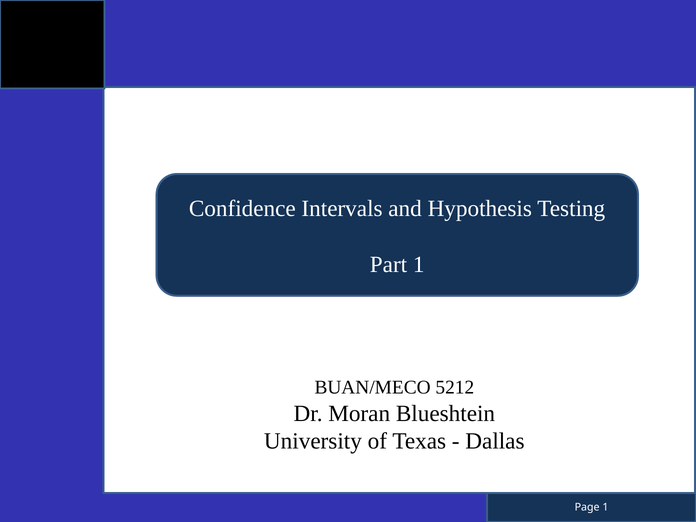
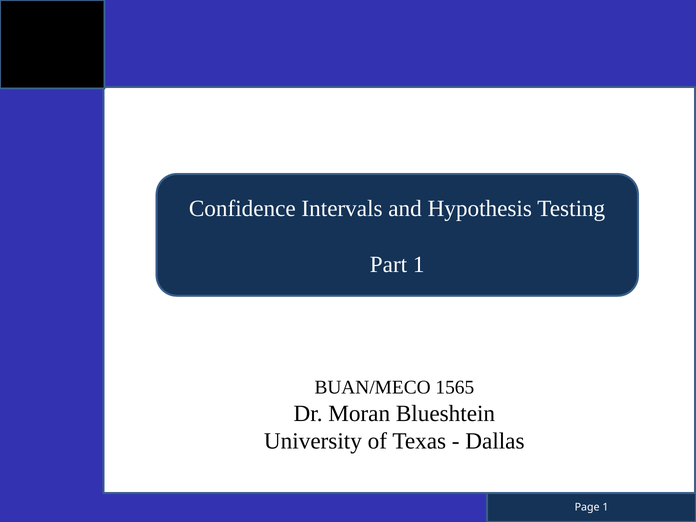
5212: 5212 -> 1565 (455, 388)
